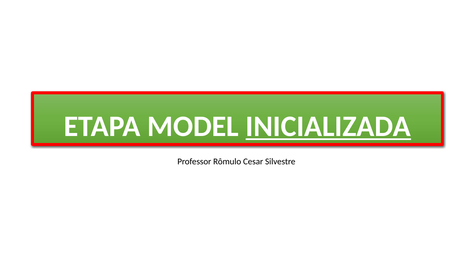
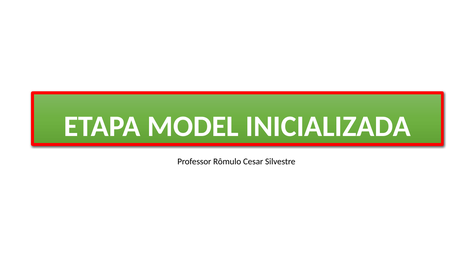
INICIALIZADA underline: present -> none (328, 126)
